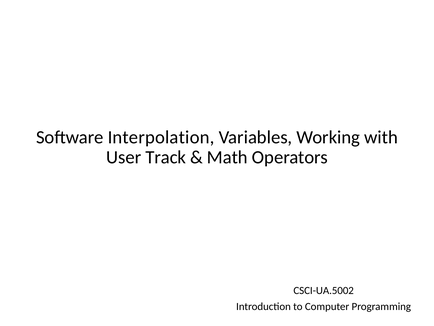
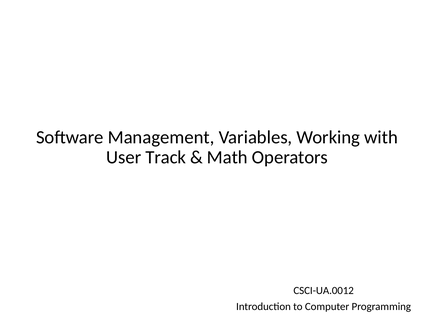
Interpolation: Interpolation -> Management (161, 137)
CSCI-UA.5002: CSCI-UA.5002 -> CSCI-UA.0012 (324, 290)
